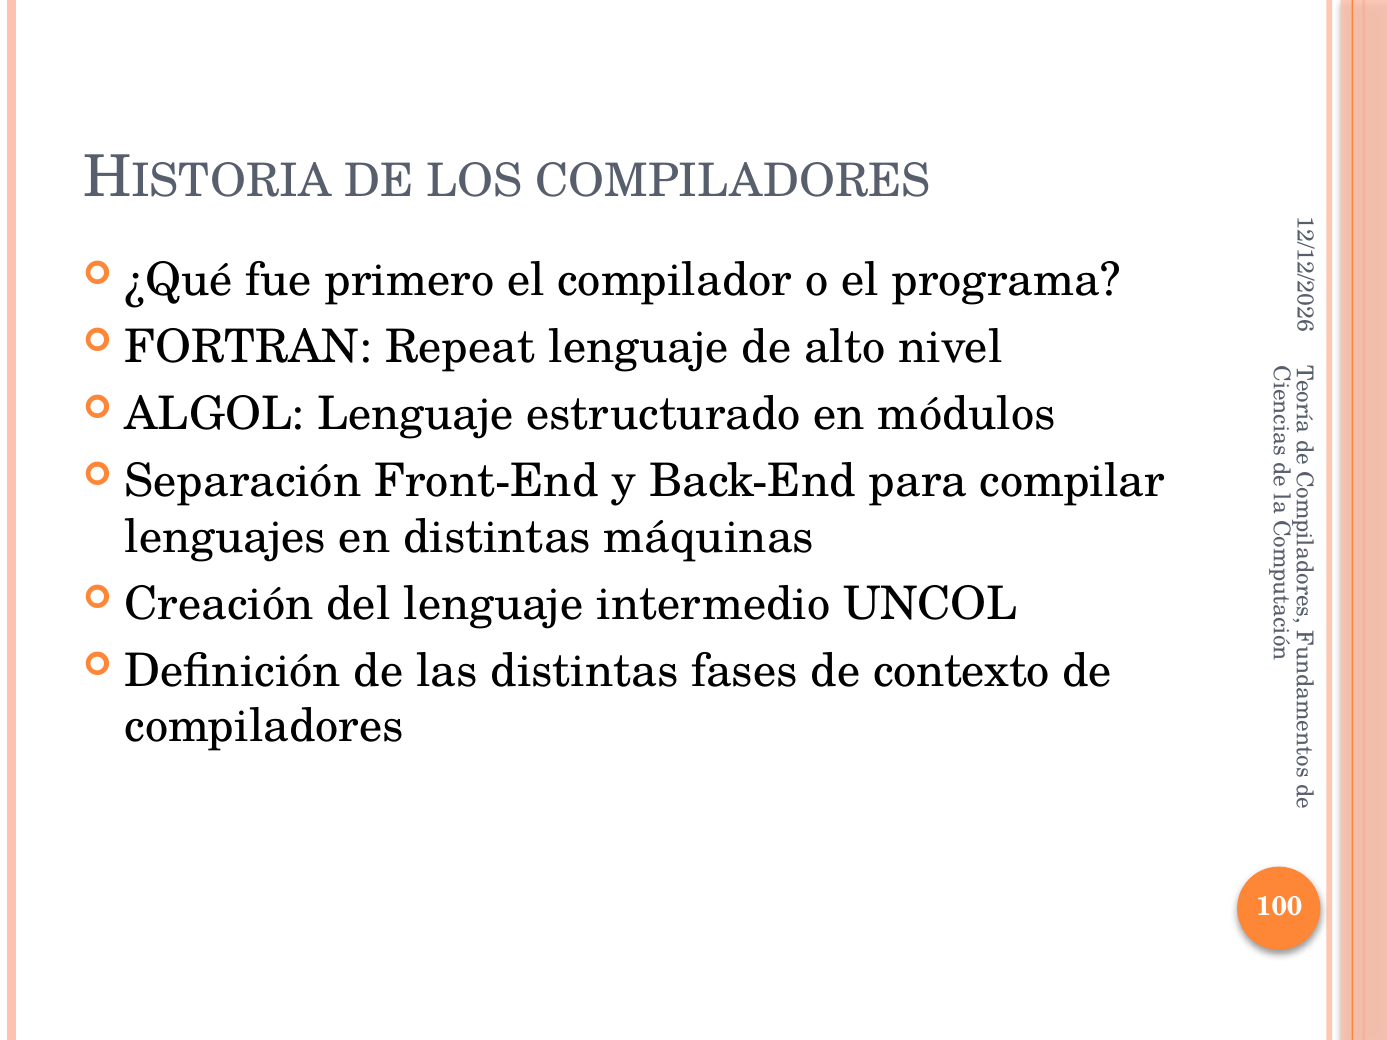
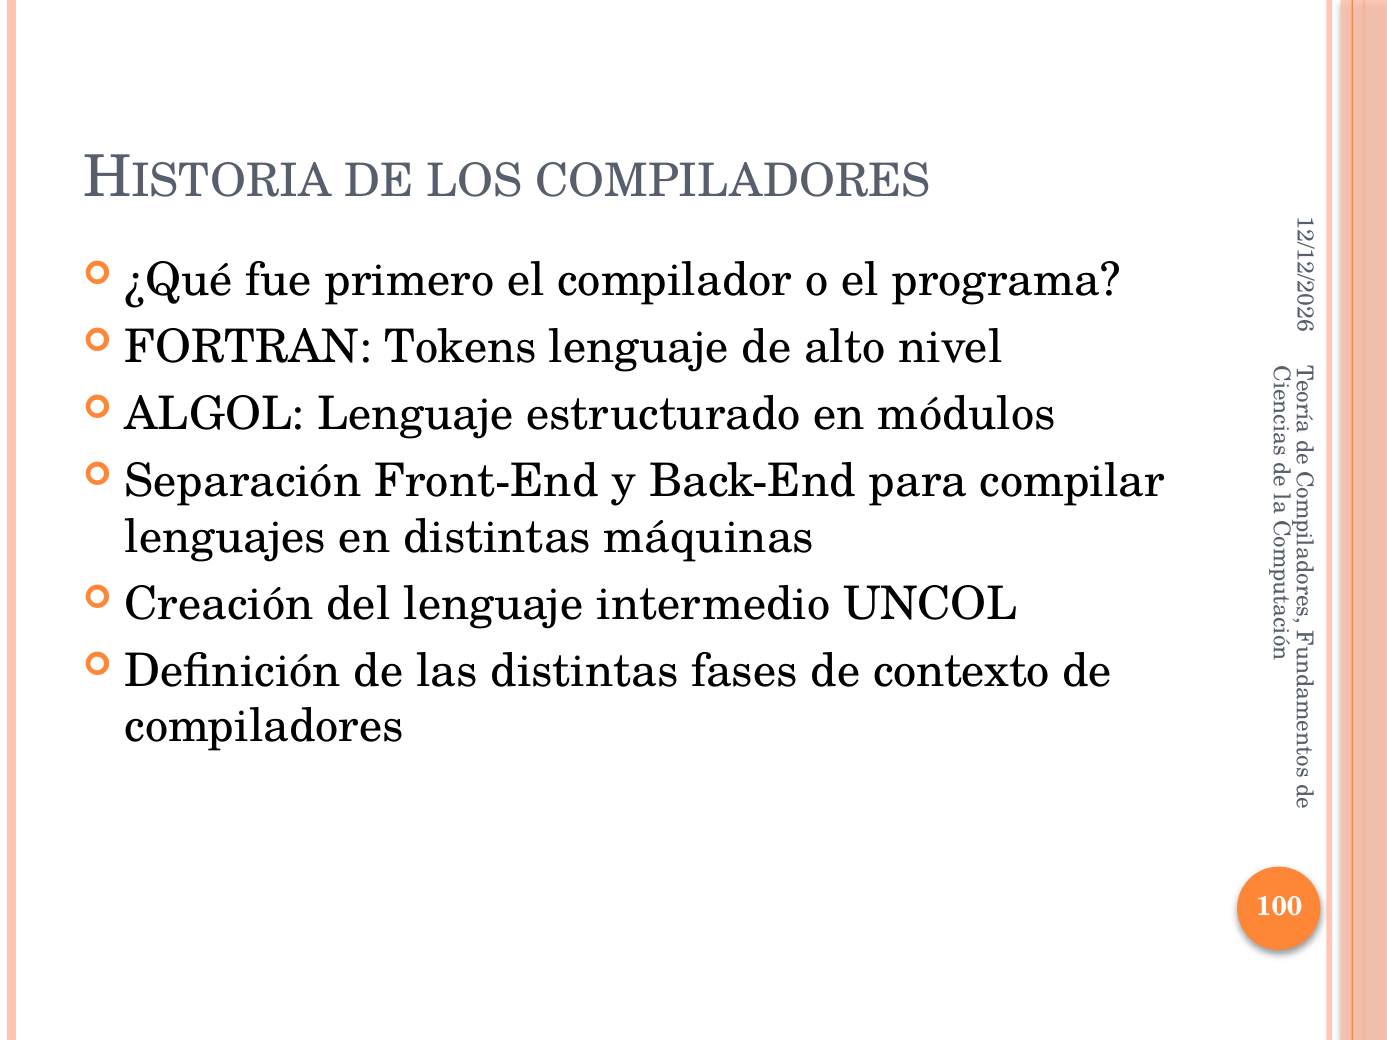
Repeat: Repeat -> Tokens (461, 348)
